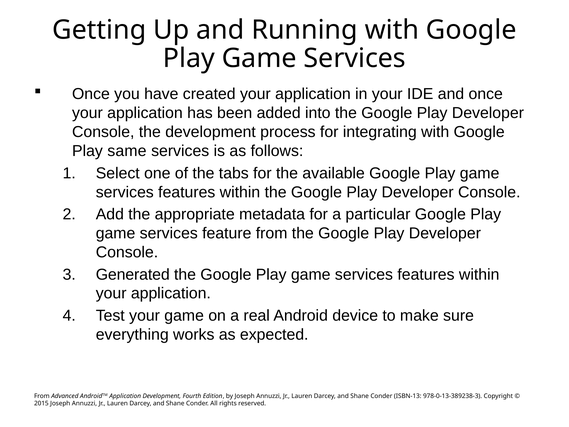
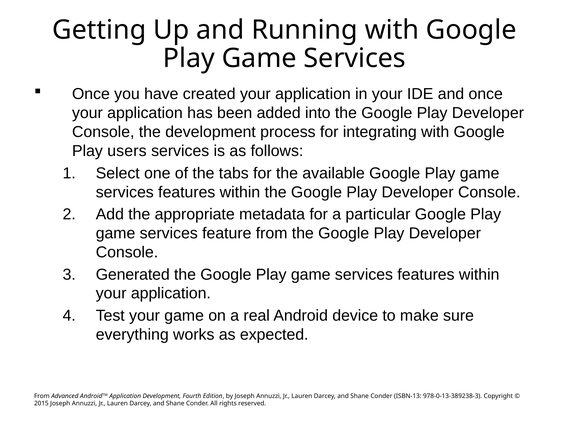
same: same -> users (127, 151)
